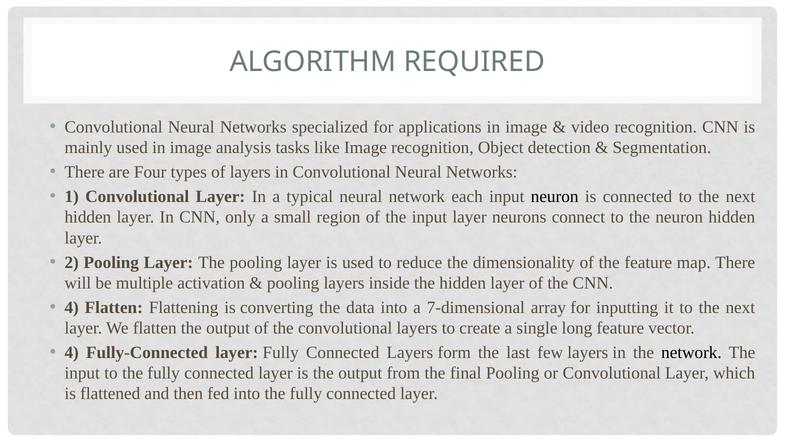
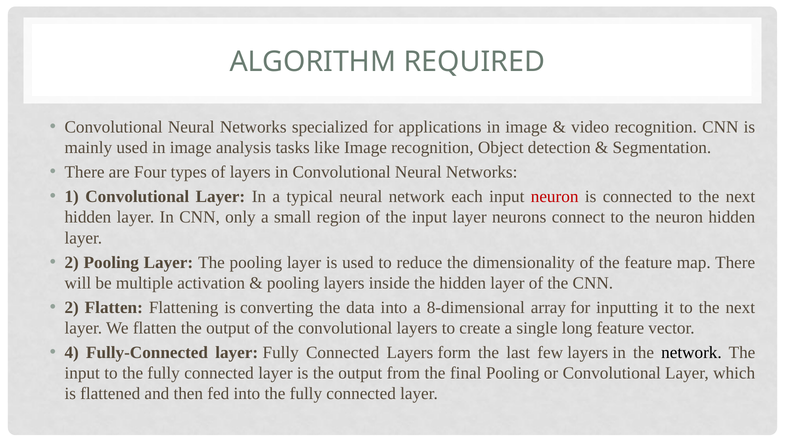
neuron colour: black -> red (555, 197)
4: 4 -> 2 (72, 308)
7-dimensional: 7-dimensional -> 8-dimensional (476, 308)
